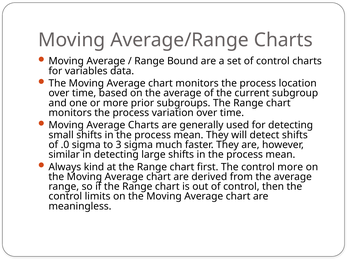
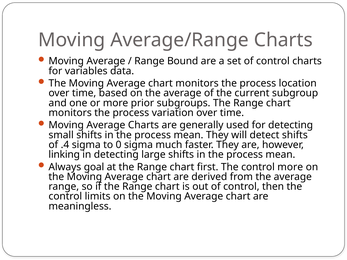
.0: .0 -> .4 (65, 145)
3: 3 -> 0 (119, 145)
similar: similar -> linking (64, 155)
kind: kind -> goal (94, 167)
